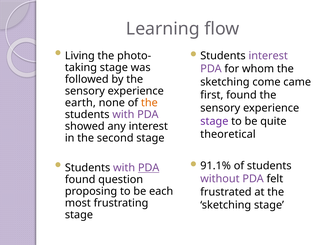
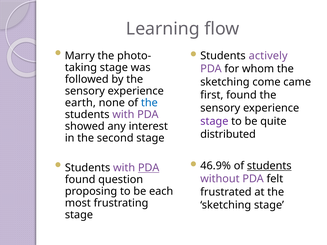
Living: Living -> Marry (80, 56)
Students interest: interest -> actively (268, 56)
the colour: orange -> blue (149, 103)
theoretical: theoretical -> distributed (228, 134)
91.1%: 91.1% -> 46.9% (216, 166)
students underline: none -> present (269, 166)
